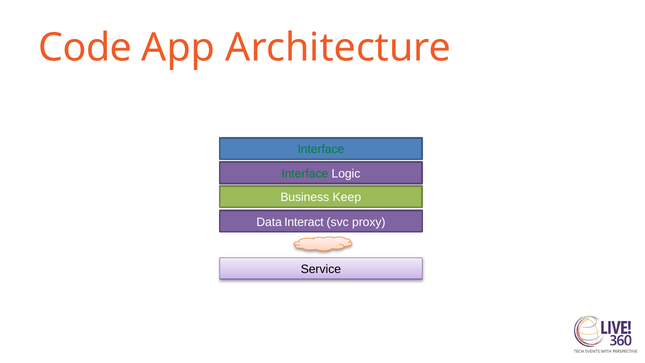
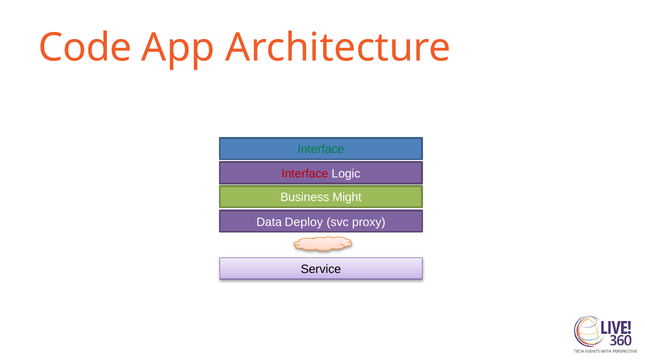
Interface colour: green -> red (305, 174)
Keep: Keep -> Might (347, 197)
Interact: Interact -> Deploy (304, 222)
